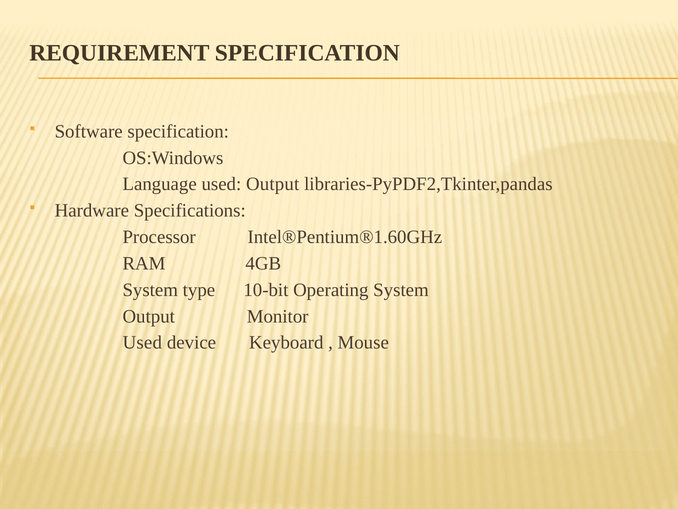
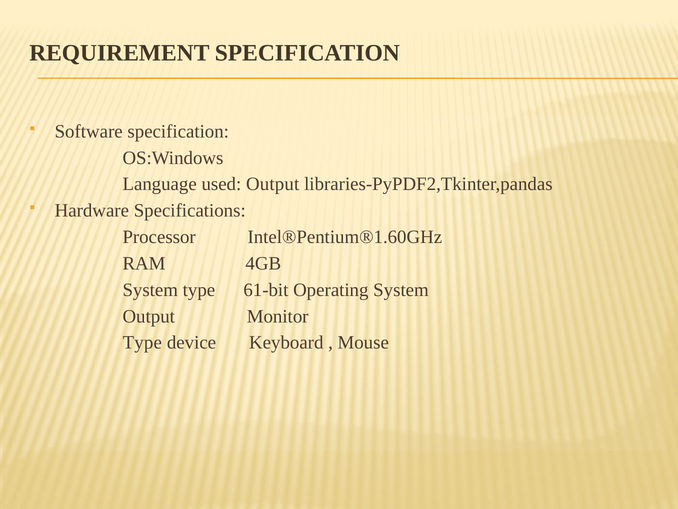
10-bit: 10-bit -> 61-bit (266, 290)
Used: Used -> Type (142, 342)
